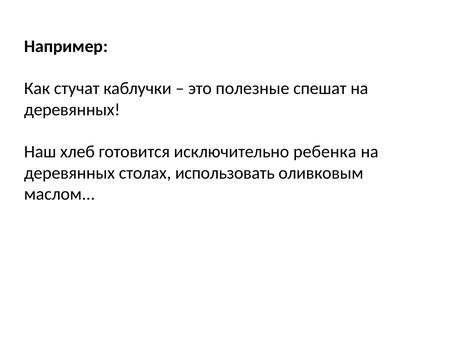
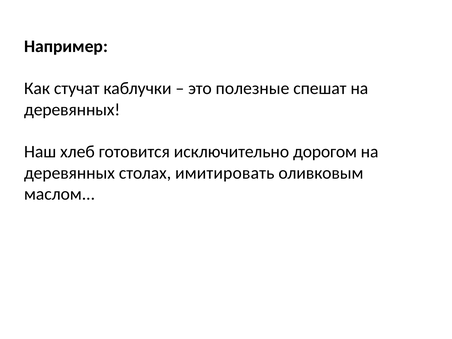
ребенка: ребенка -> дорогом (325, 152)
использовать: использовать -> имитировать (225, 173)
